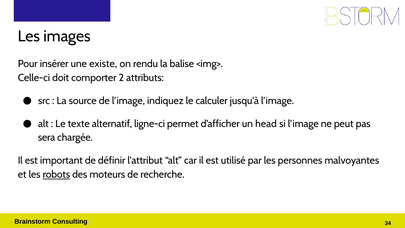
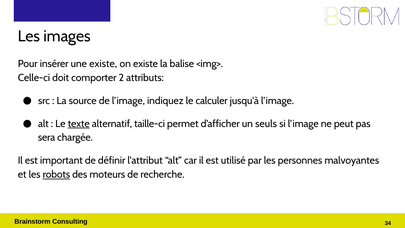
on rendu: rendu -> existe (146, 64)
texte underline: none -> present (79, 124)
ligne-ci: ligne-ci -> taille-ci (150, 124)
head: head -> seuls (266, 124)
